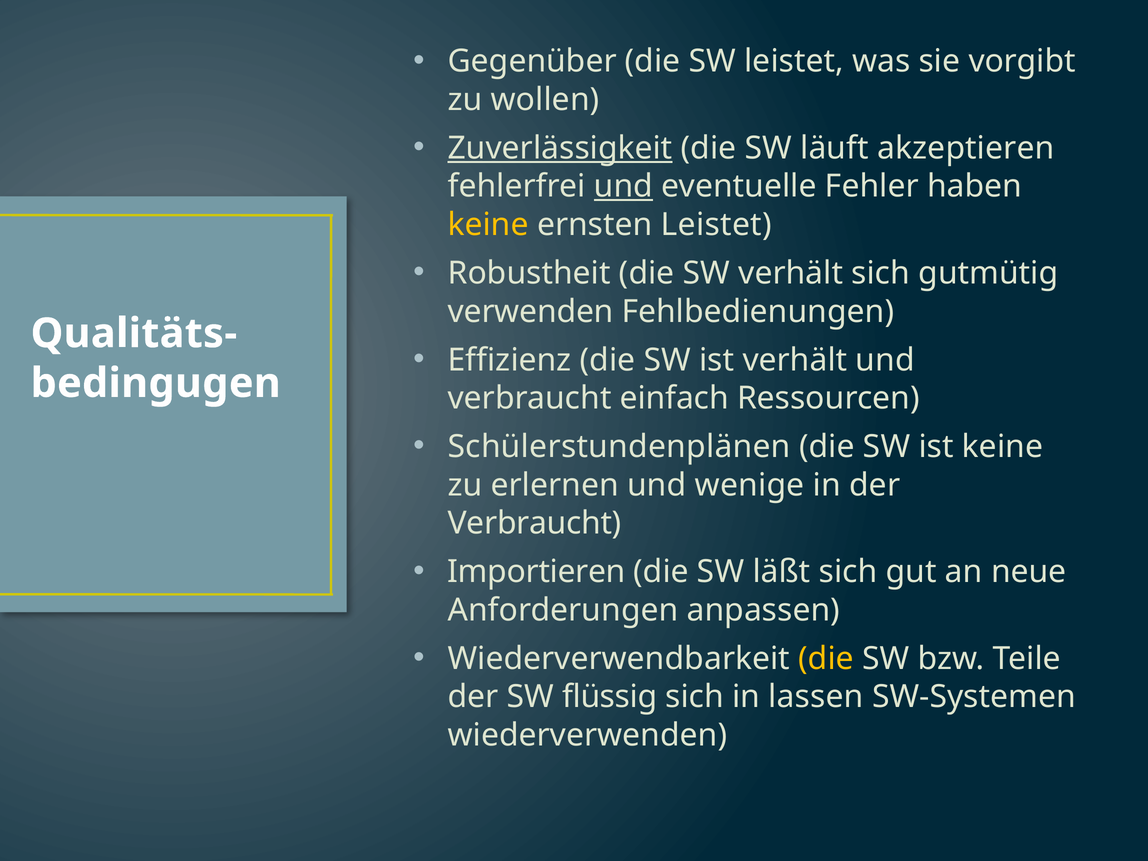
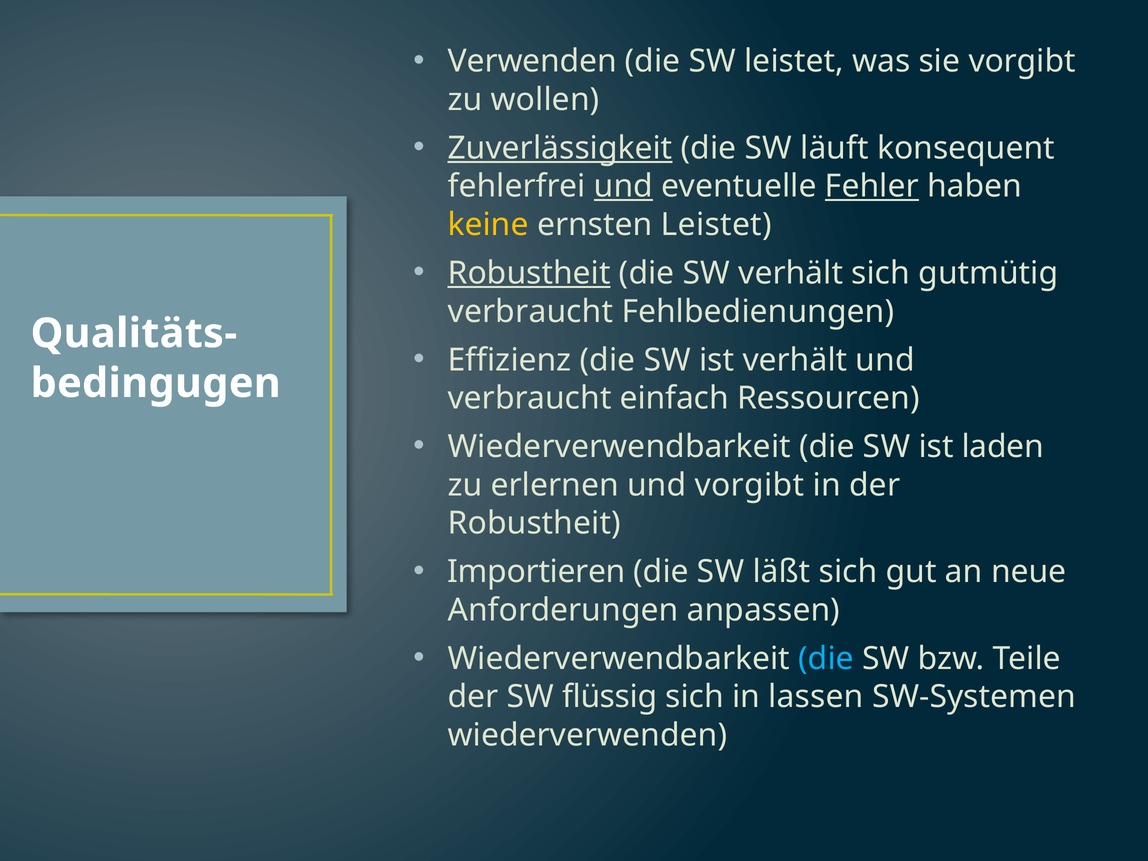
Gegenüber: Gegenüber -> Verwenden (532, 61)
akzeptieren: akzeptieren -> konsequent (966, 148)
Fehler underline: none -> present (872, 186)
Robustheit underline: none -> present (529, 273)
verwenden: verwenden -> verbraucht (530, 311)
Schülerstundenplänen: Schülerstundenplänen -> Wiederverwendbarkeit (619, 447)
ist keine: keine -> laden (1003, 447)
und wenige: wenige -> vorgibt (750, 485)
Verbraucht: Verbraucht -> Robustheit (534, 523)
die colour: yellow -> light blue (826, 659)
